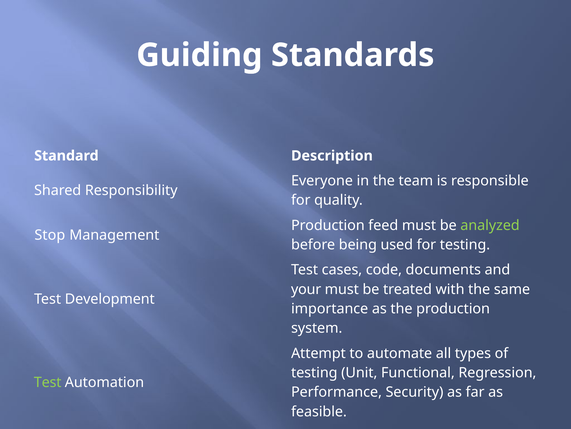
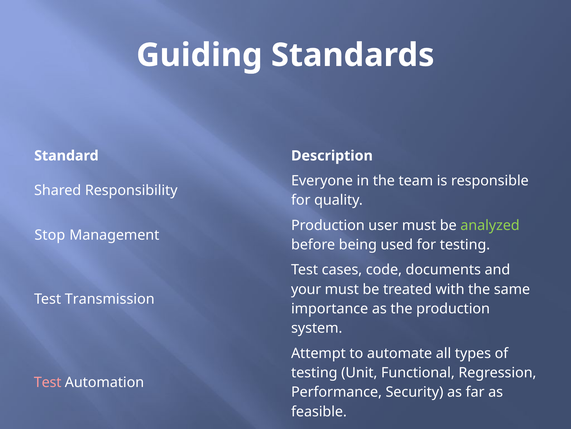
feed: feed -> user (383, 225)
Development: Development -> Transmission (110, 299)
Test colour: light green -> pink (48, 382)
